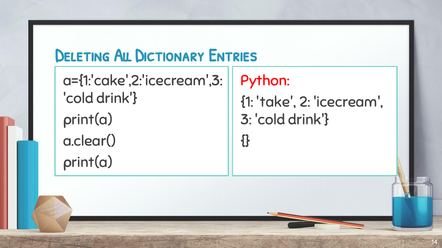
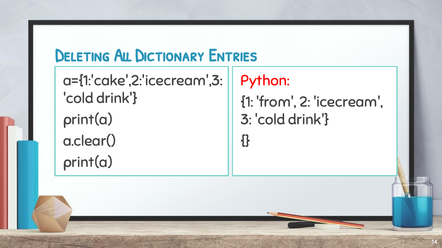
take: take -> from (276, 102)
